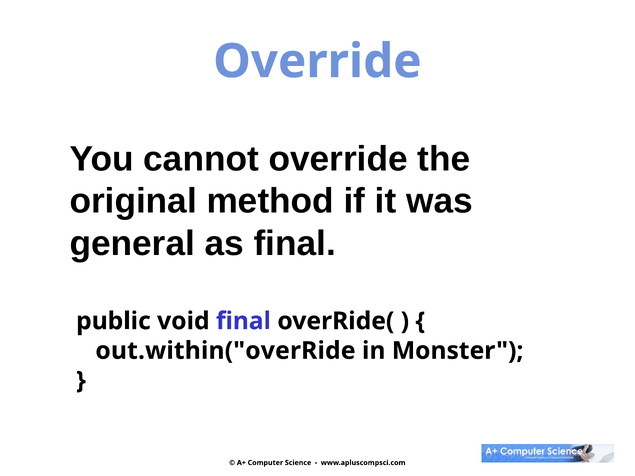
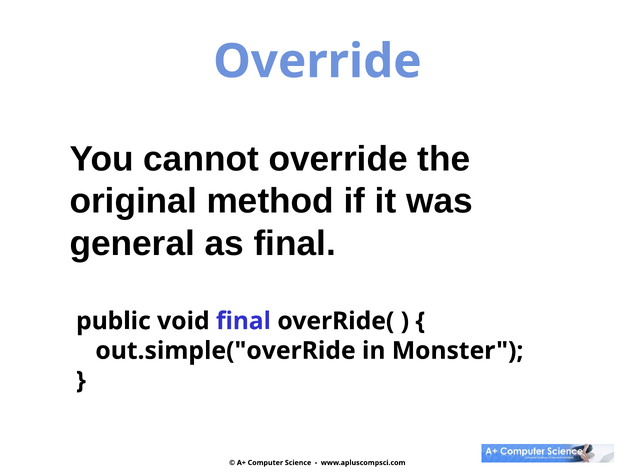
out.within("overRide: out.within("overRide -> out.simple("overRide (226, 351)
